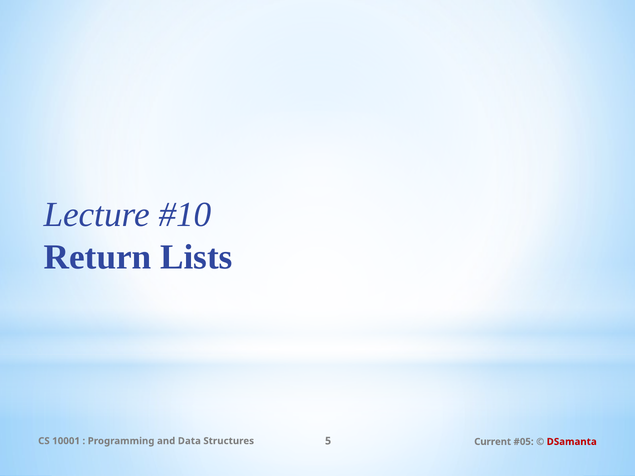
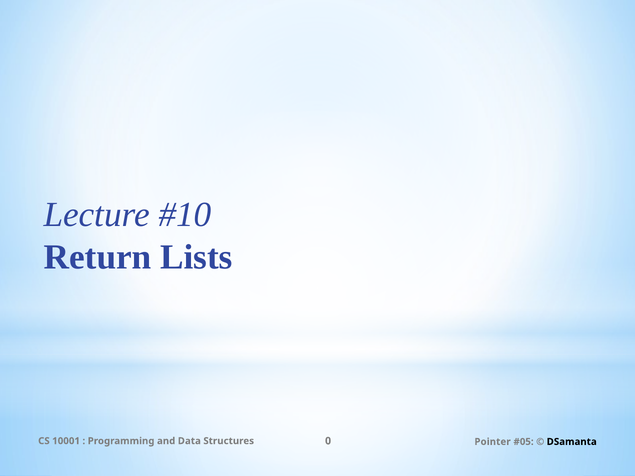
5: 5 -> 0 (328, 441)
Current: Current -> Pointer (493, 442)
DSamanta colour: red -> black (572, 442)
